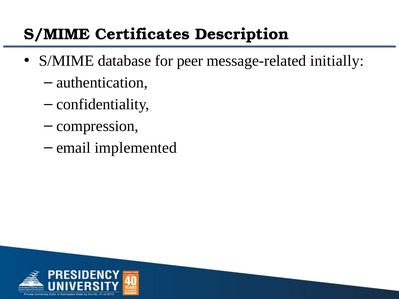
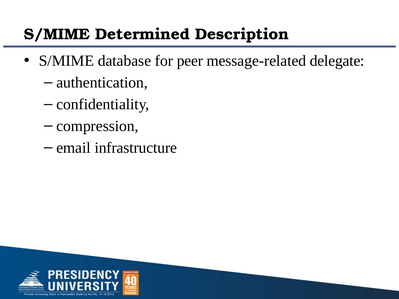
Certificates: Certificates -> Determined (143, 34)
initially: initially -> delegate (337, 61)
implemented: implemented -> infrastructure (136, 148)
